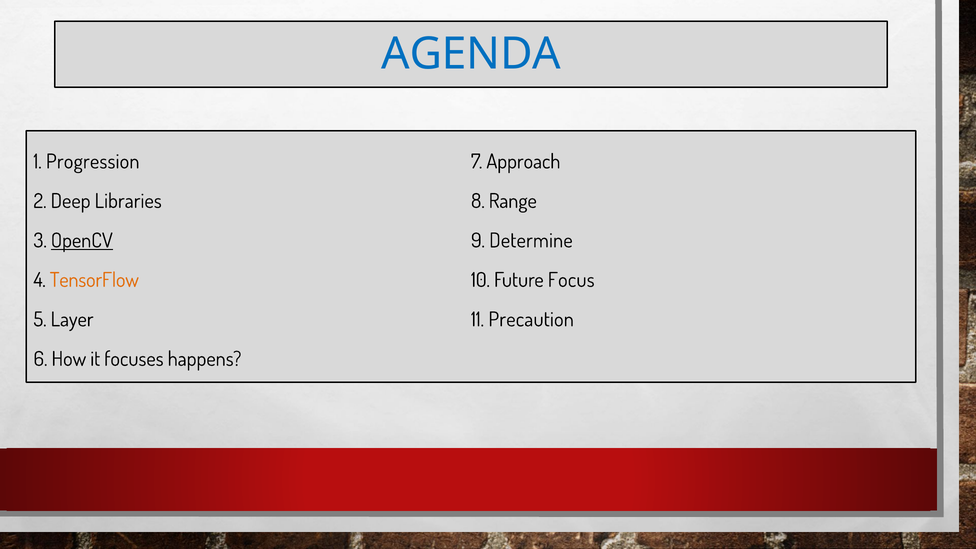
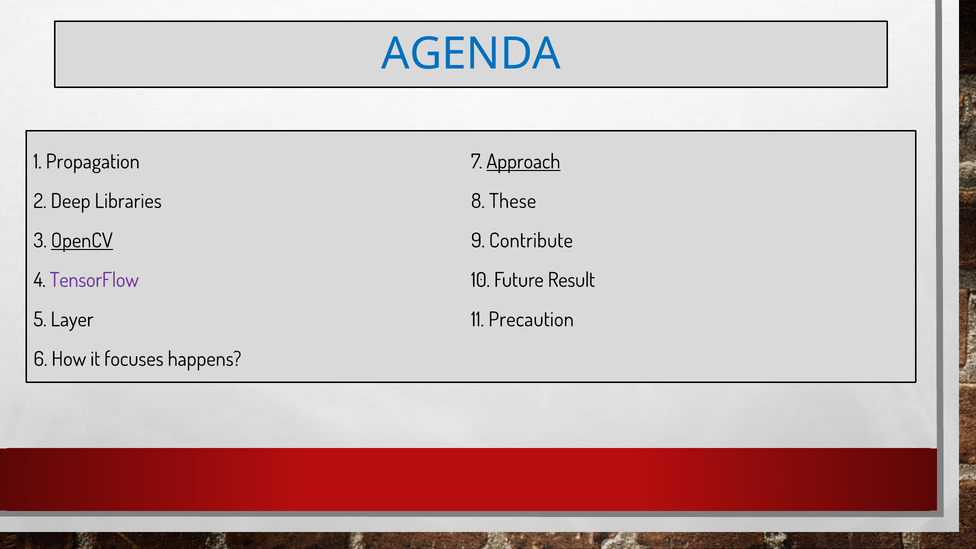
Progression: Progression -> Propagation (93, 162)
Approach underline: none -> present (523, 162)
Range: Range -> These (513, 201)
Determine: Determine -> Contribute (531, 241)
TensorFlow colour: orange -> purple (94, 280)
Focus: Focus -> Result (571, 280)
